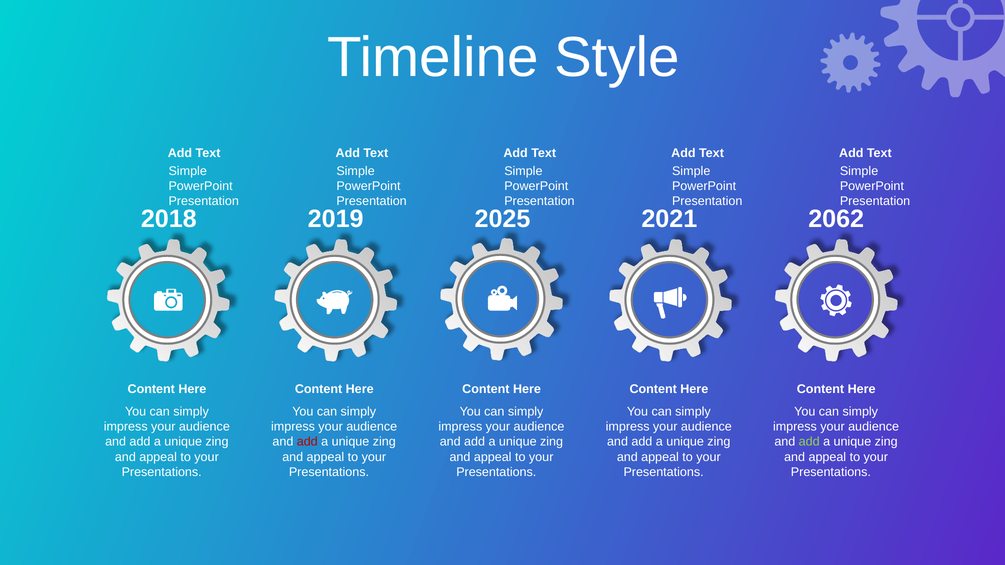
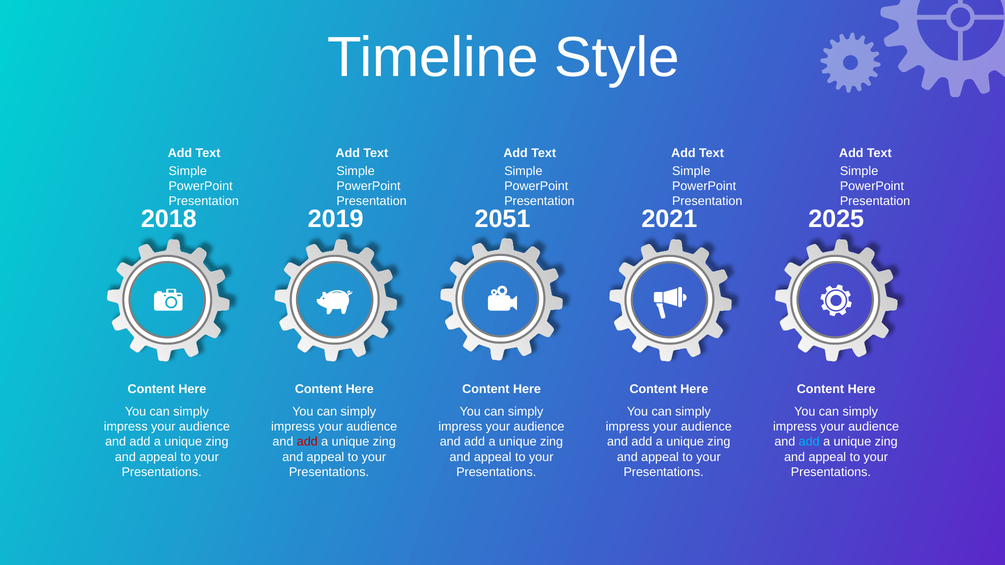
2025: 2025 -> 2051 (502, 219)
2062: 2062 -> 2025 (836, 219)
add colour: light green -> light blue (809, 442)
